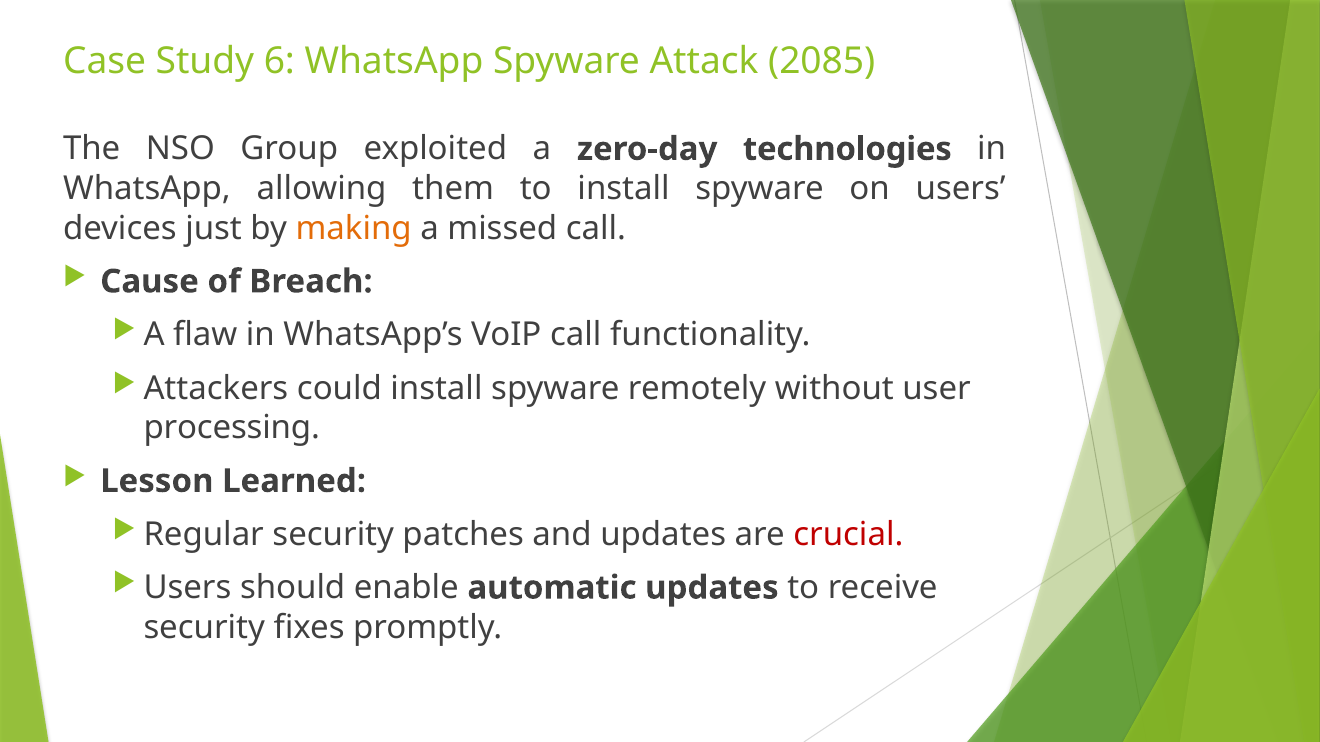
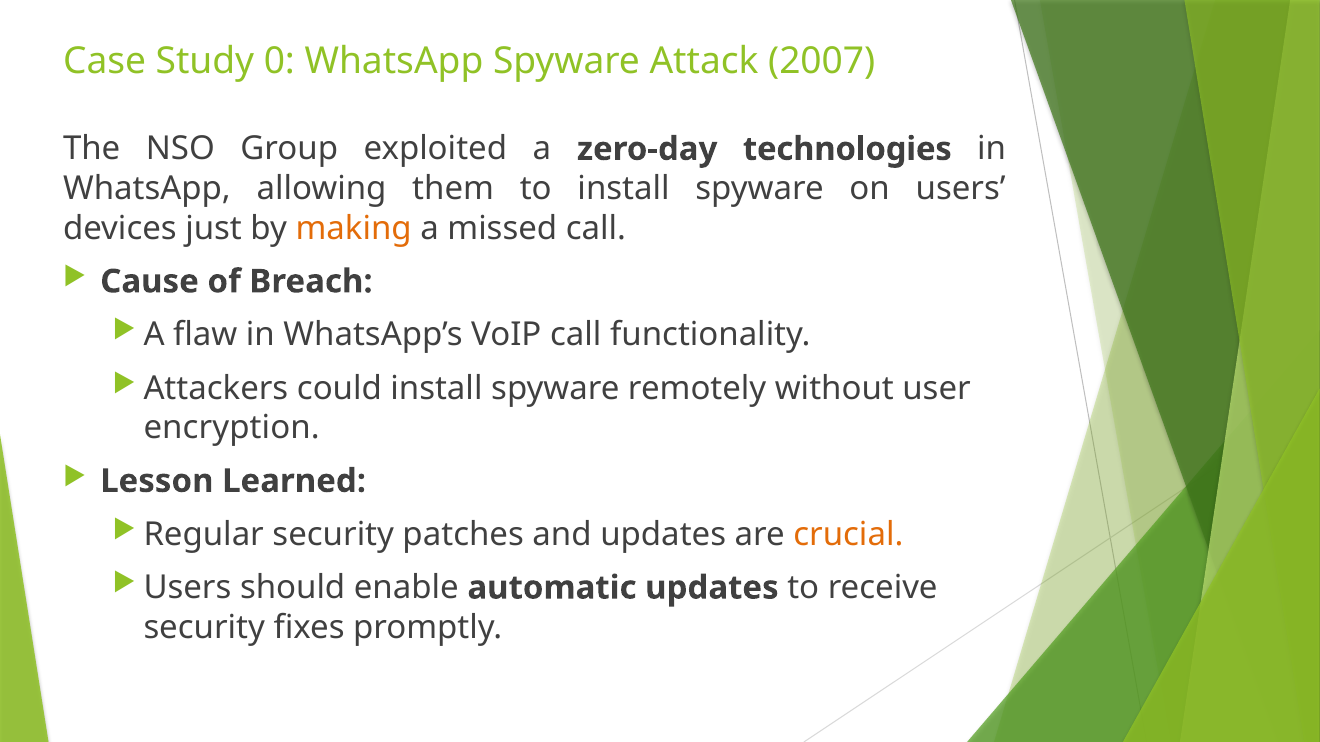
6: 6 -> 0 (279, 62)
2085: 2085 -> 2007 (822, 62)
processing: processing -> encryption (232, 428)
crucial colour: red -> orange (848, 535)
